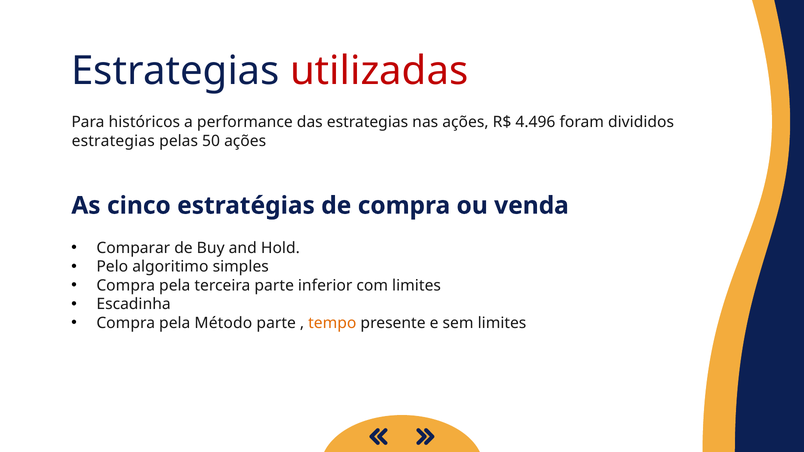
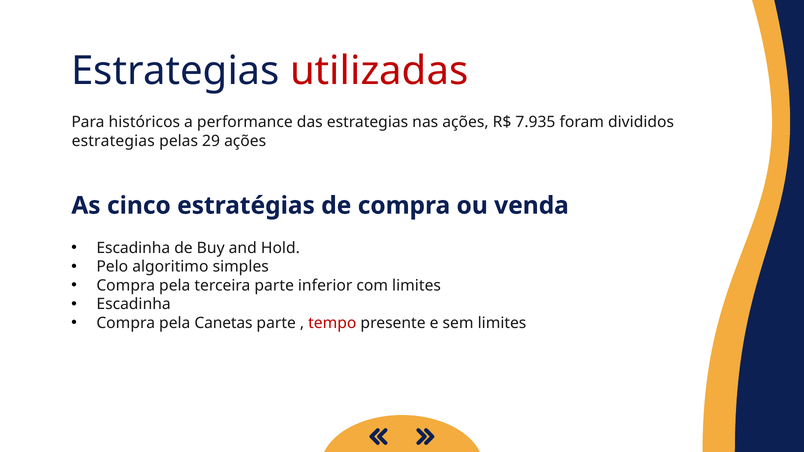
4.496: 4.496 -> 7.935 (535, 122)
50: 50 -> 29 (211, 141)
Comparar: Comparar -> Escadinha (133, 248)
Método: Método -> Canetas (224, 323)
tempo colour: orange -> red (332, 323)
